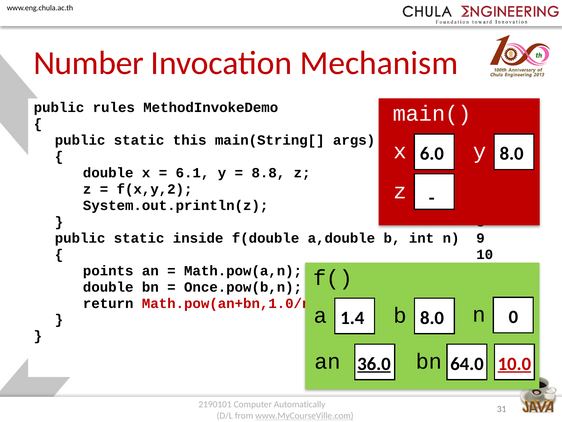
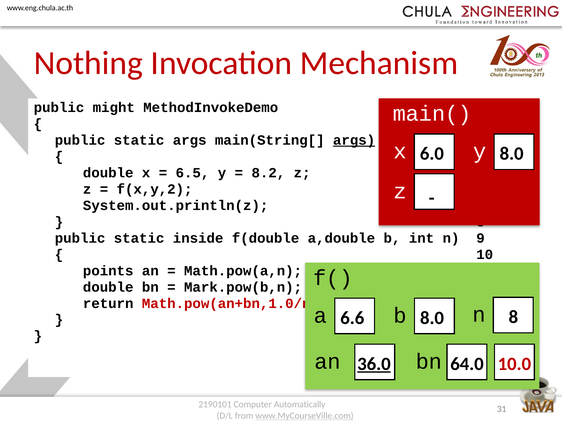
Number: Number -> Nothing (88, 63)
rules: rules -> might (114, 107)
static this: this -> args (190, 140)
args underline: none -> present (354, 140)
6.1: 6.1 -> 6.5 (192, 173)
8.8: 8.8 -> 8.2 (268, 173)
Once.pow(b,n: Once.pow(b,n -> Mark.pow(b,n (243, 287)
1.4: 1.4 -> 6.6 (352, 318)
0: 0 -> 8 (513, 317)
10.0 underline: present -> none (514, 363)
